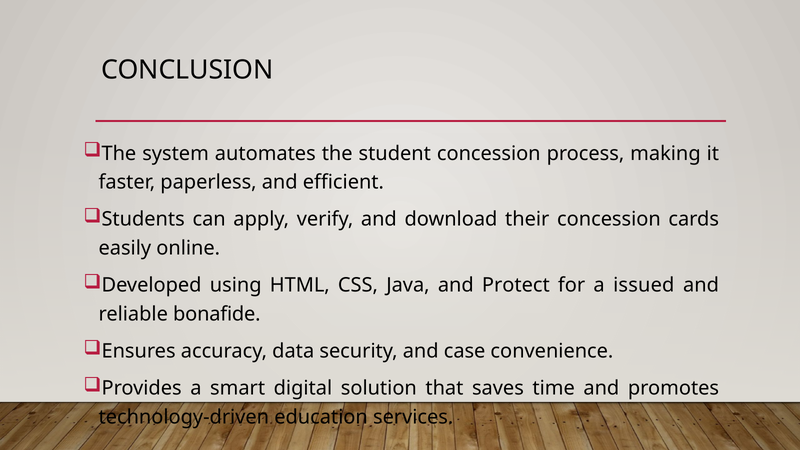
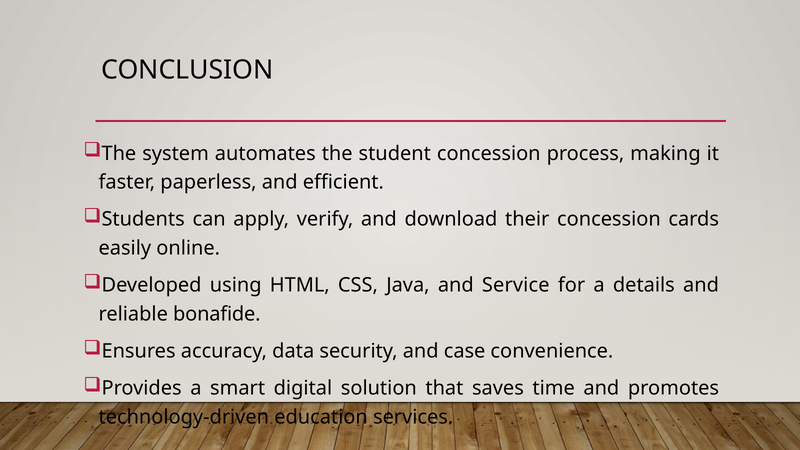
Protect: Protect -> Service (516, 285)
issued: issued -> details (644, 285)
